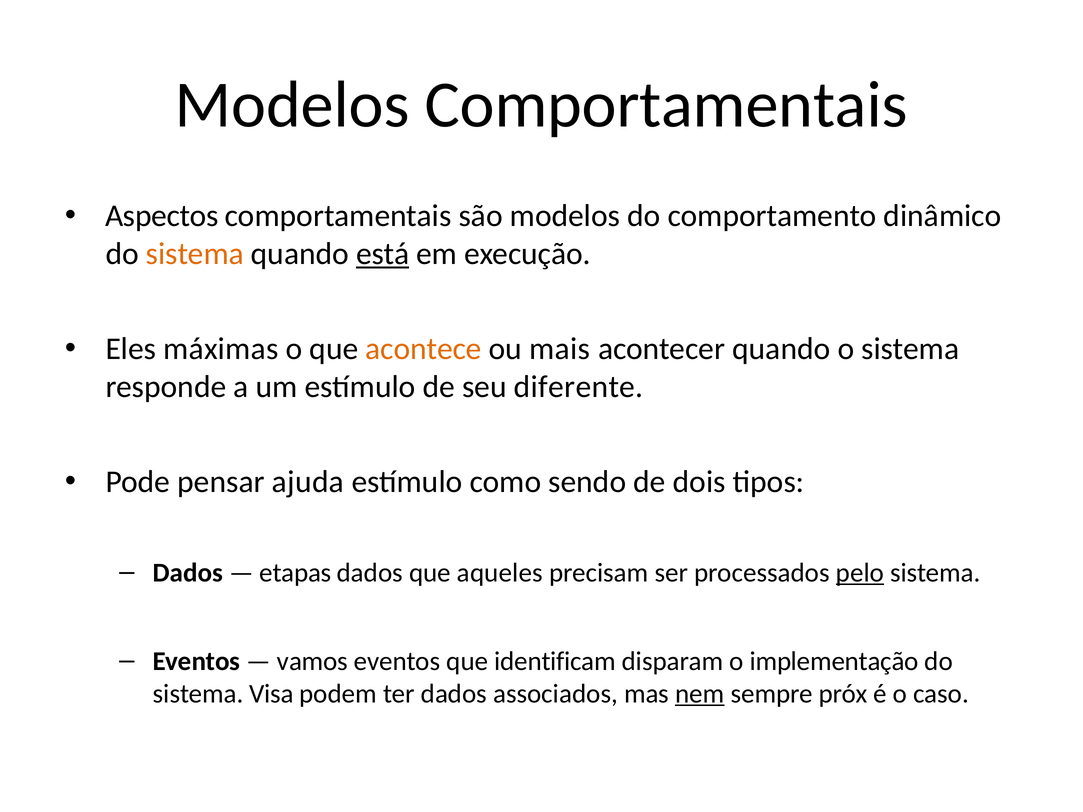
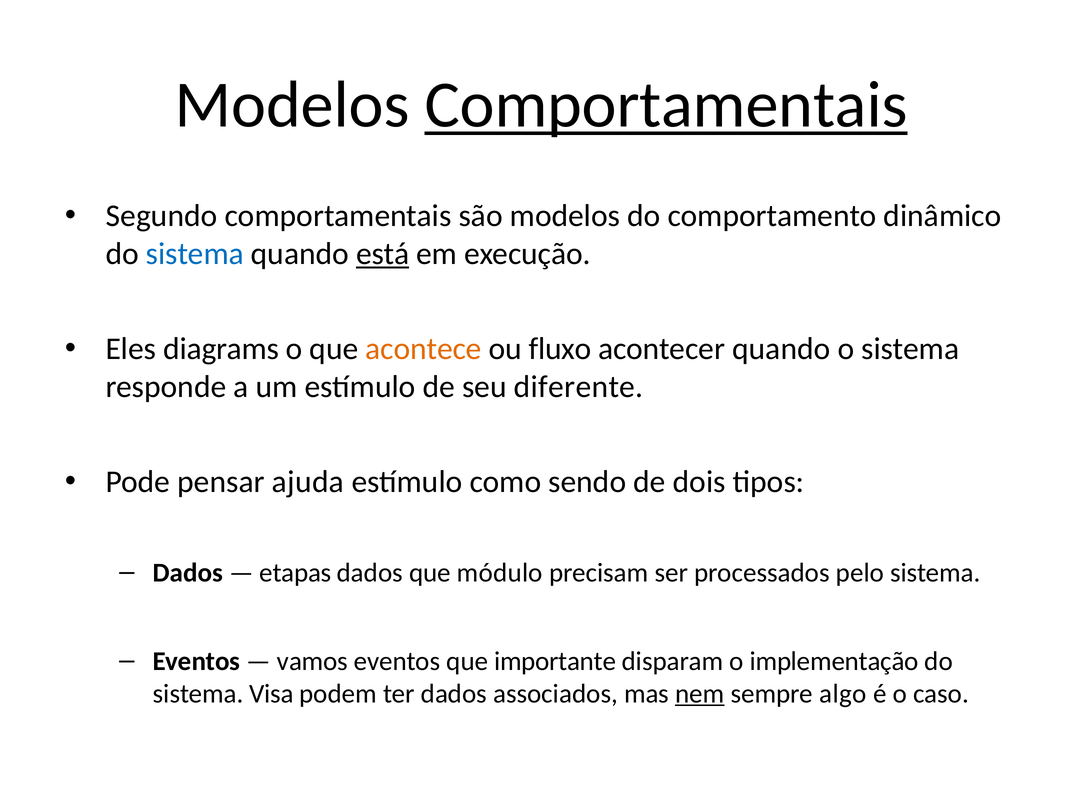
Comportamentais underline: none -> present (666, 105)
Aspectos: Aspectos -> Segundo (162, 216)
sistema colour: orange -> blue (195, 254)
máximas: máximas -> diagrams (221, 349)
mais: mais -> fluxo (560, 349)
aqueles: aqueles -> módulo (500, 573)
pelo underline: present -> none (860, 573)
identificam: identificam -> importante (555, 661)
próx: próx -> algo (843, 694)
